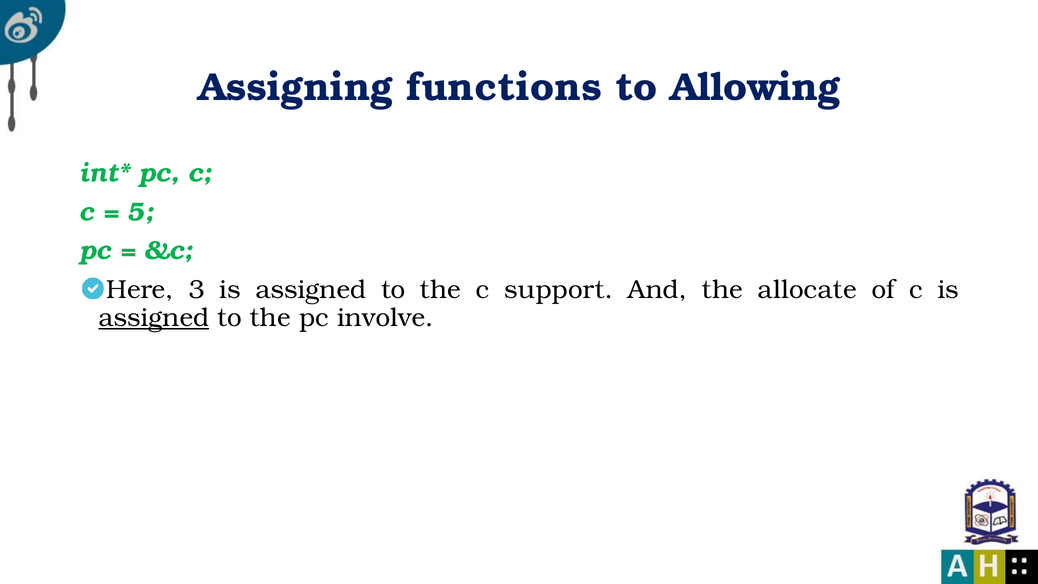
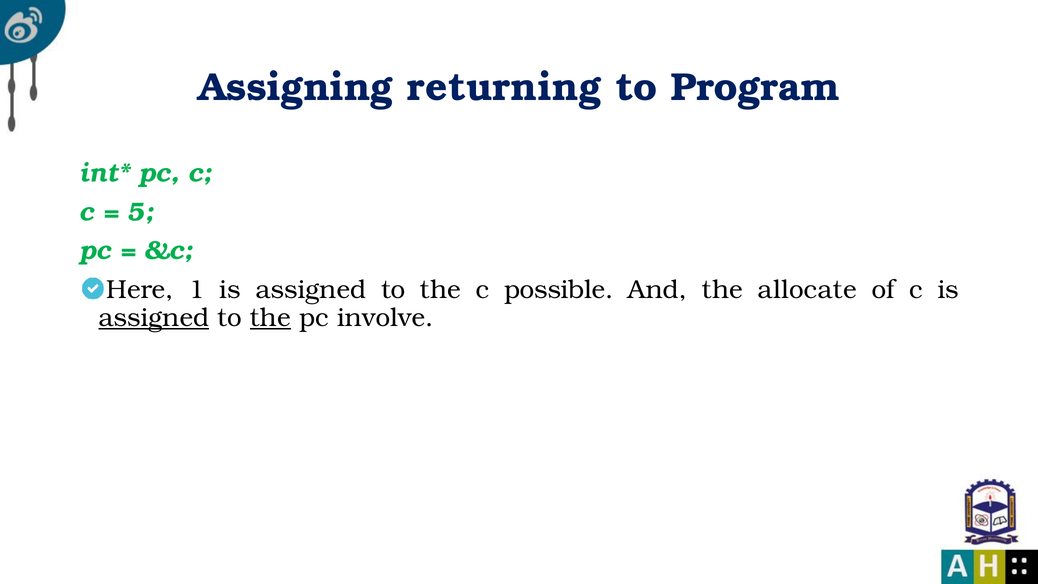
functions: functions -> returning (504, 87)
Allowing: Allowing -> Program (755, 87)
3: 3 -> 1 (197, 290)
support: support -> possible (559, 290)
the underline: none -> present (270, 318)
